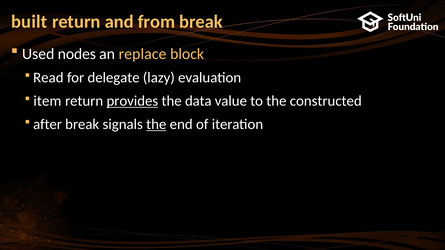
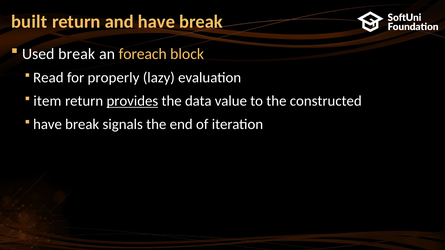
and from: from -> have (156, 22)
Used nodes: nodes -> break (77, 54)
replace: replace -> foreach (143, 54)
delegate: delegate -> properly (113, 78)
after: after -> have (48, 125)
the underline: present -> none (156, 125)
